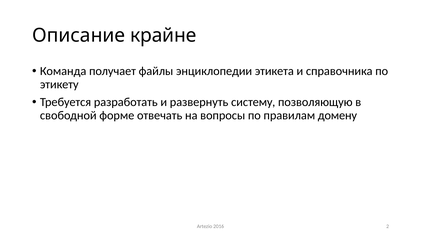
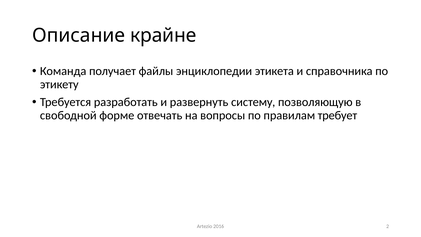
домену: домену -> требует (337, 115)
